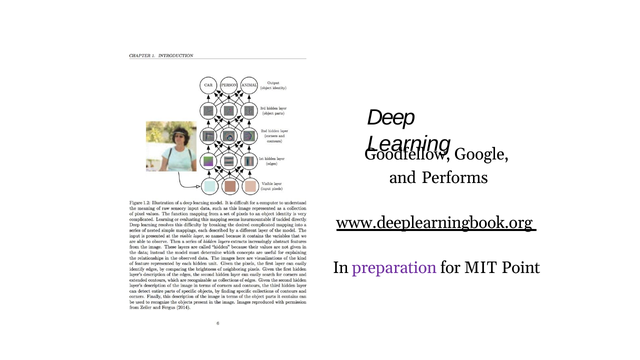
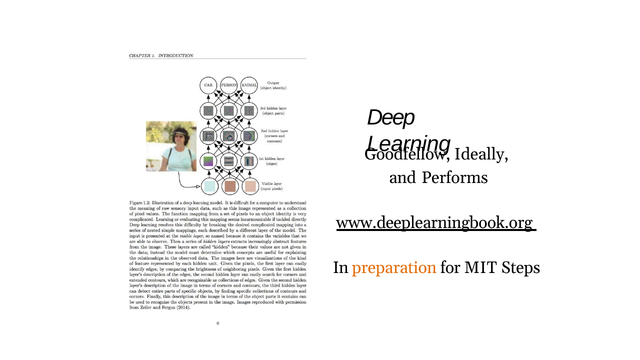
Google: Google -> Ideally (482, 154)
preparation colour: purple -> orange (394, 268)
Point: Point -> Steps (521, 268)
